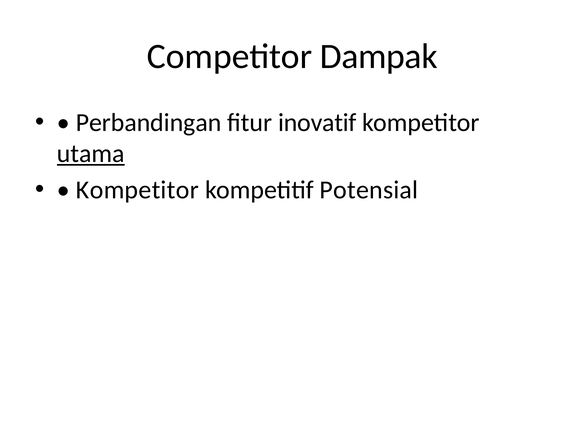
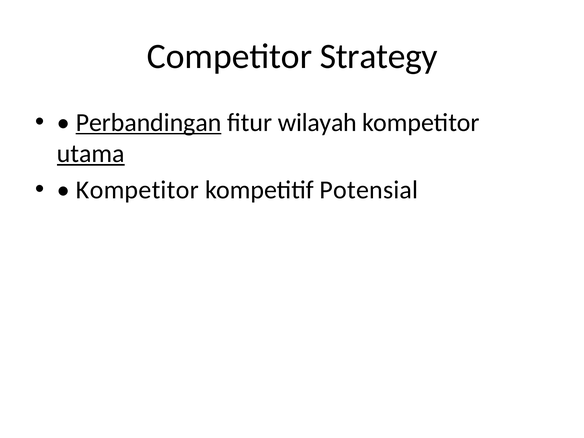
Dampak: Dampak -> Strategy (379, 57)
Perbandingan underline: none -> present (149, 123)
inovatif: inovatif -> wilayah (317, 123)
